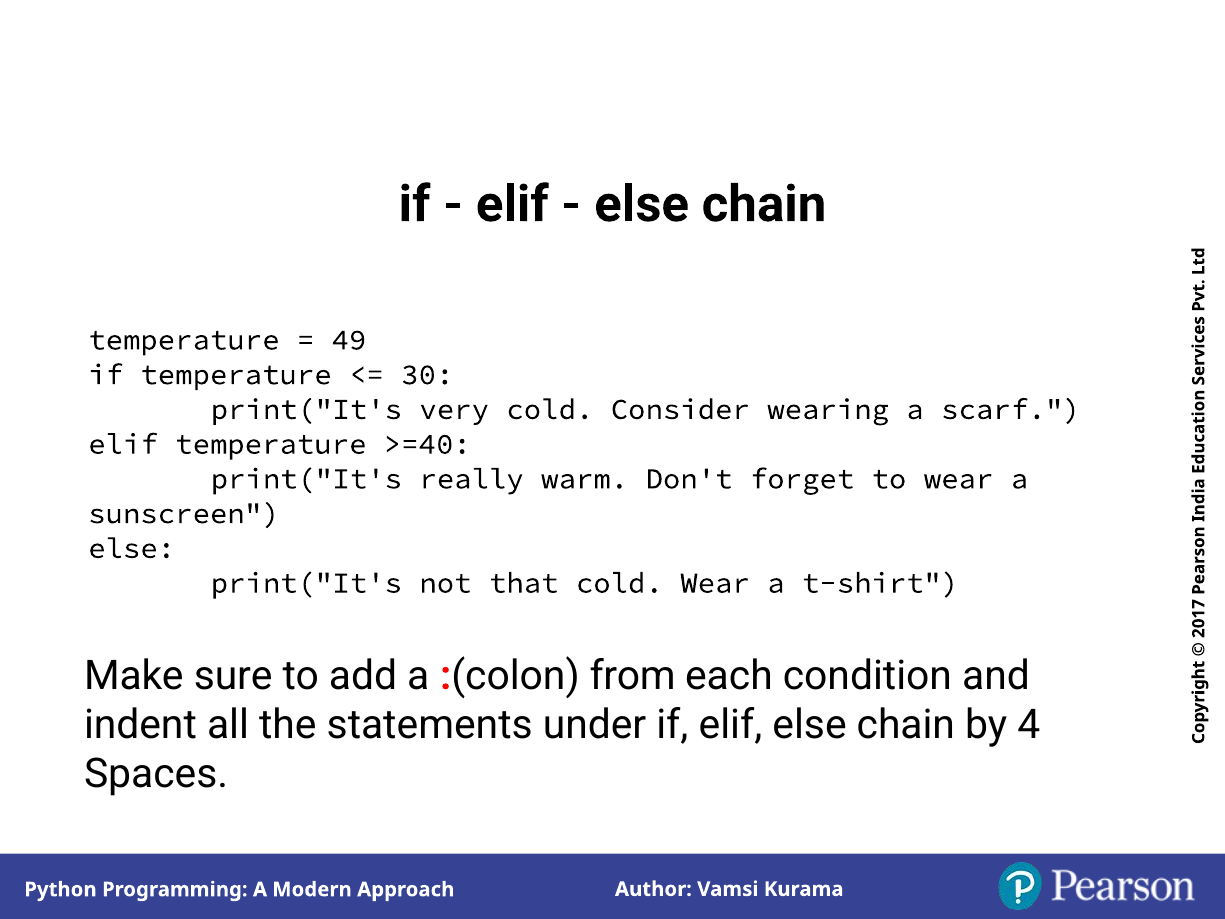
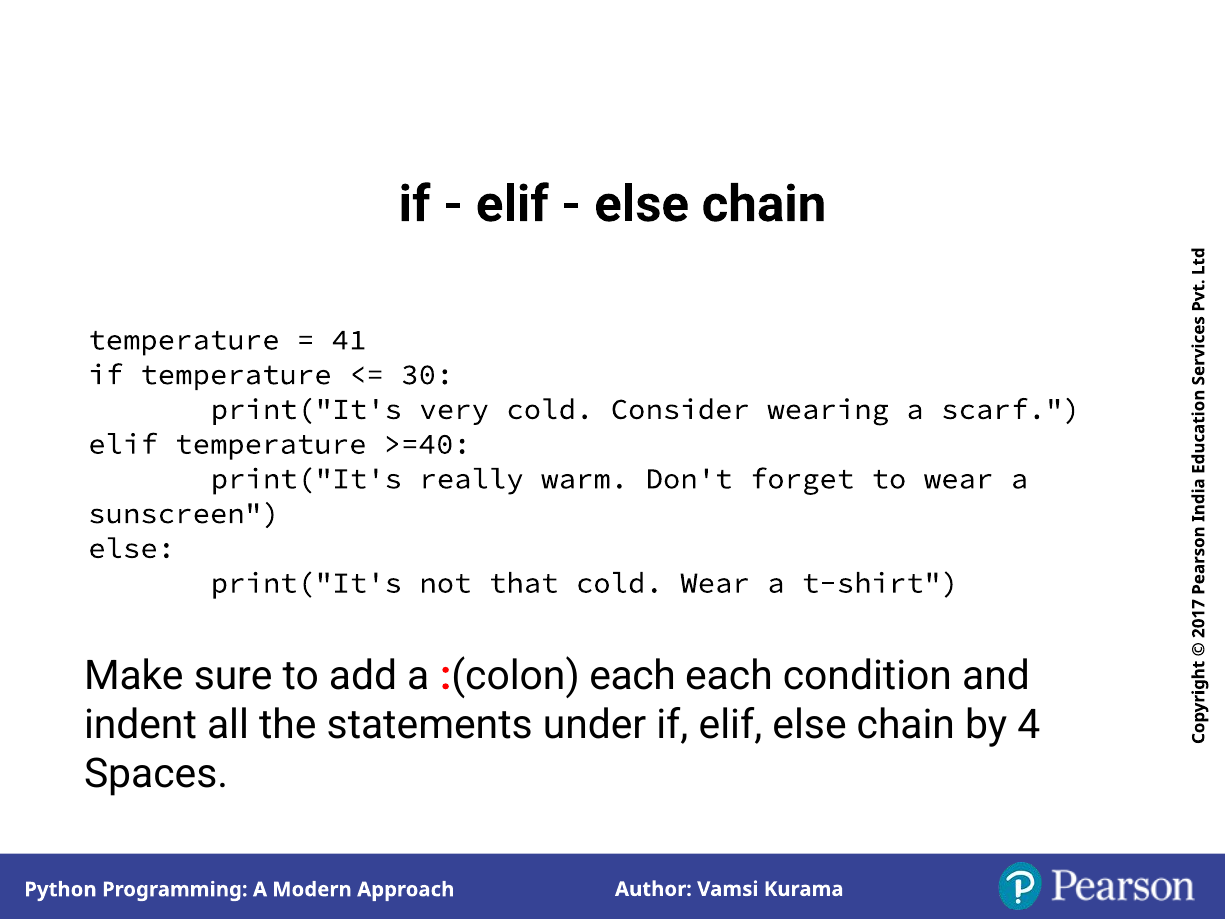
49: 49 -> 41 (349, 340)
:(colon from: from -> each (633, 675)
